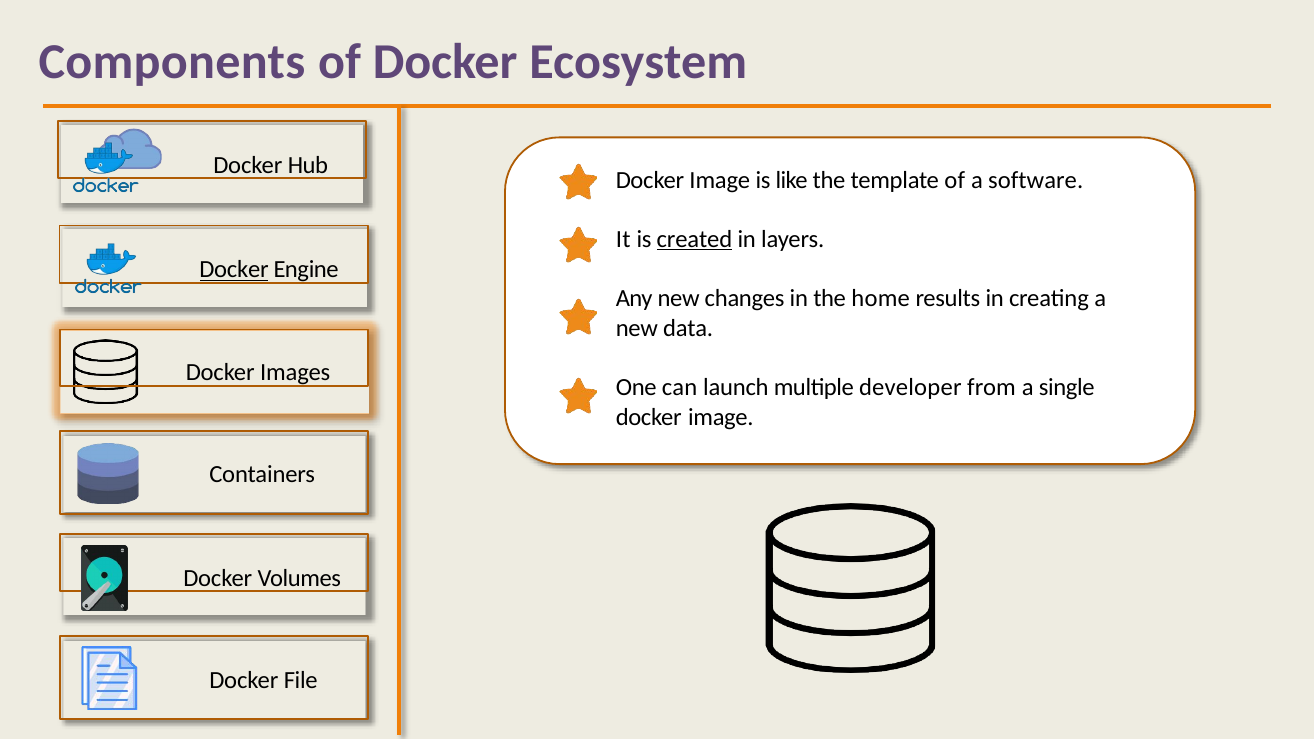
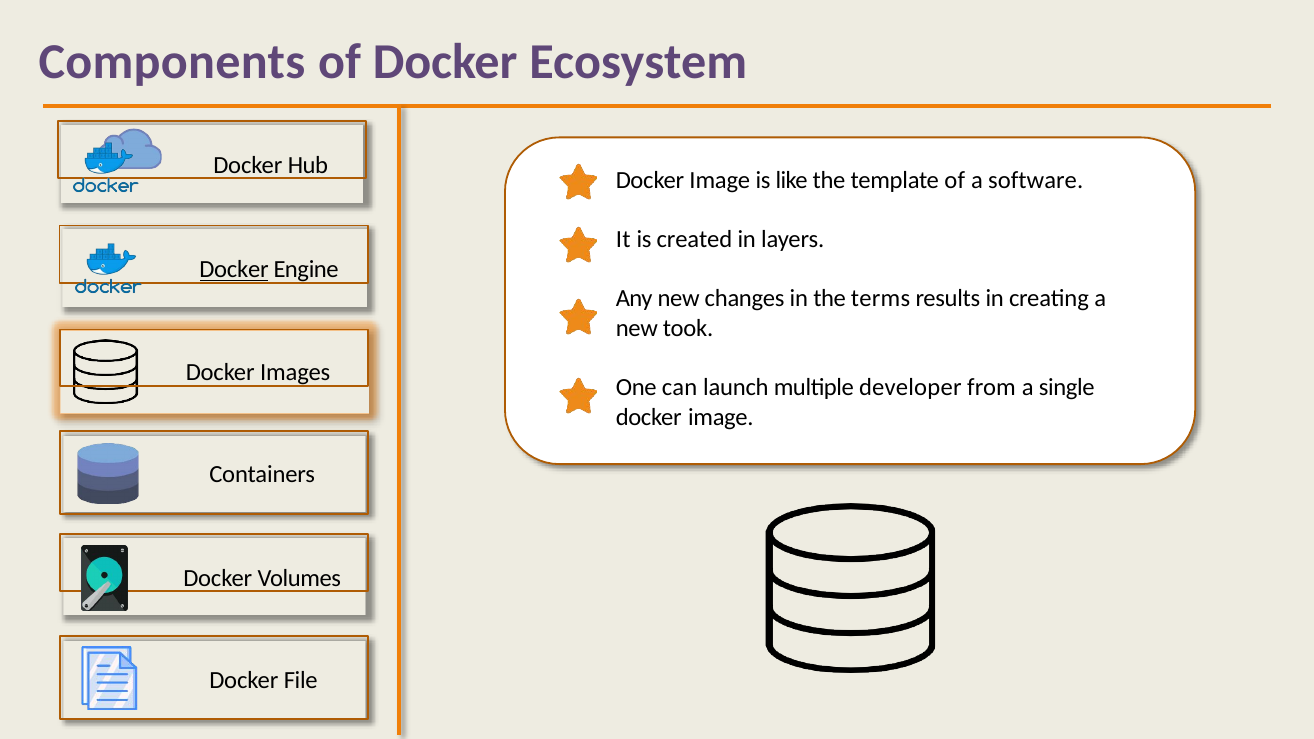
created underline: present -> none (694, 239)
home: home -> terms (881, 298)
data: data -> took (688, 328)
